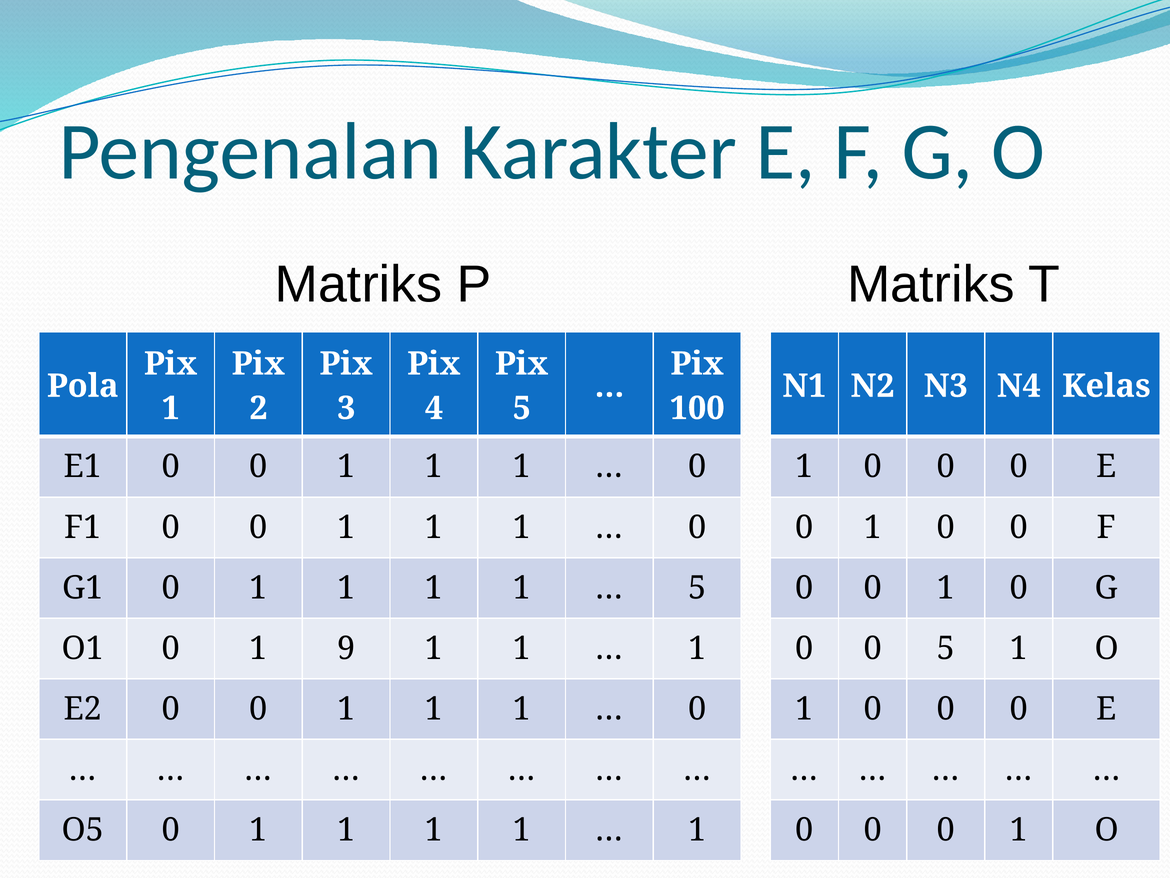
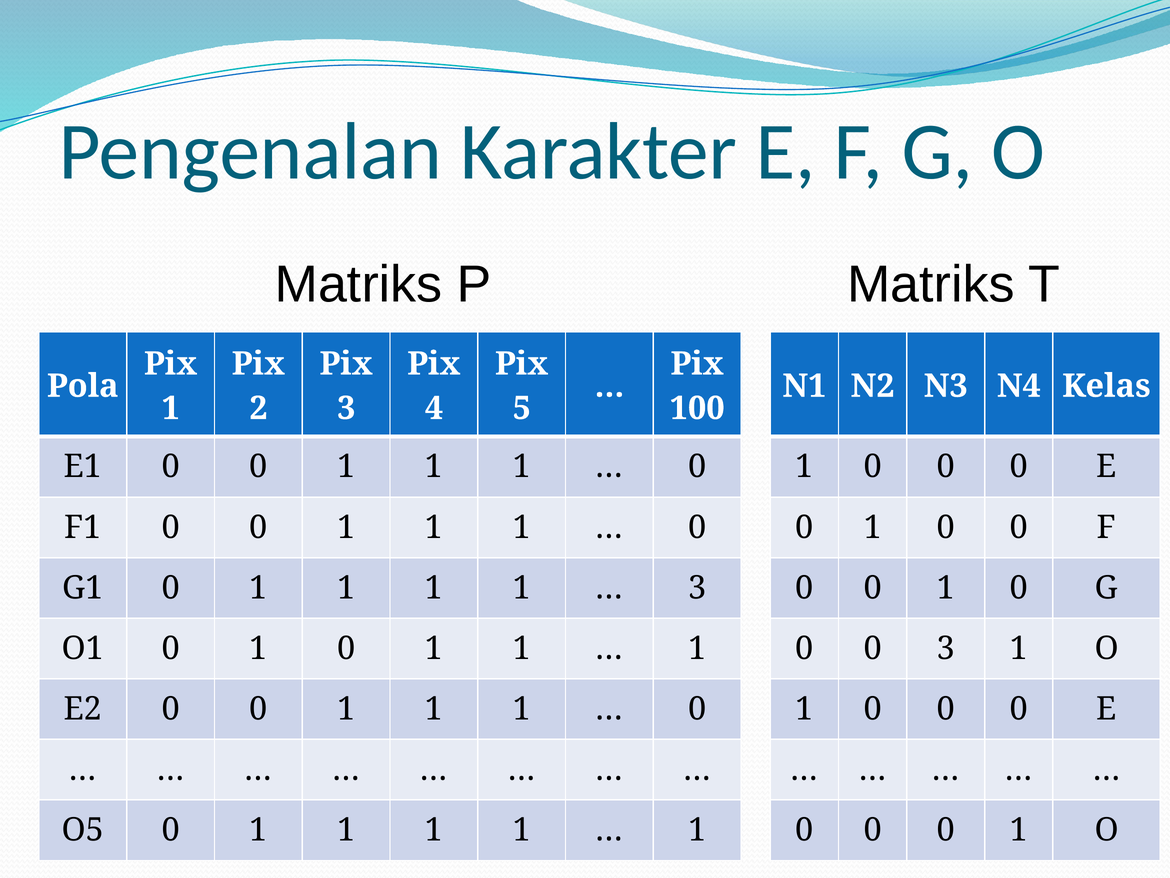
5: 5 -> 3 (697, 588)
O1 0 1 9: 9 -> 0 (346, 648)
0 5: 5 -> 3 (946, 648)
